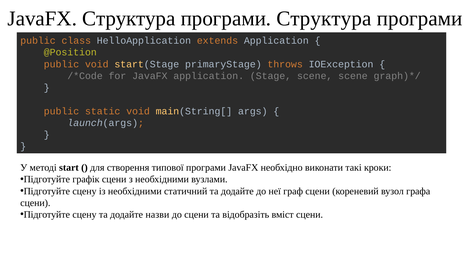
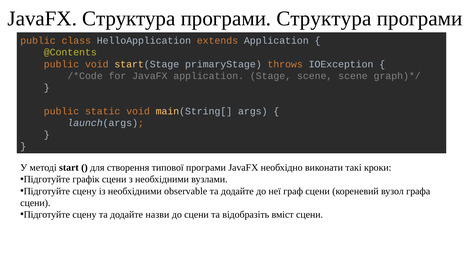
@Position: @Position -> @Contents (70, 52)
статичний: статичний -> observable (186, 191)
